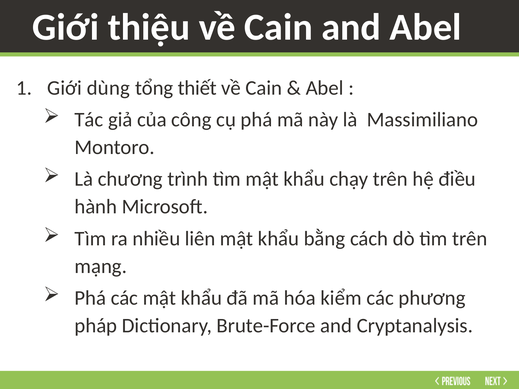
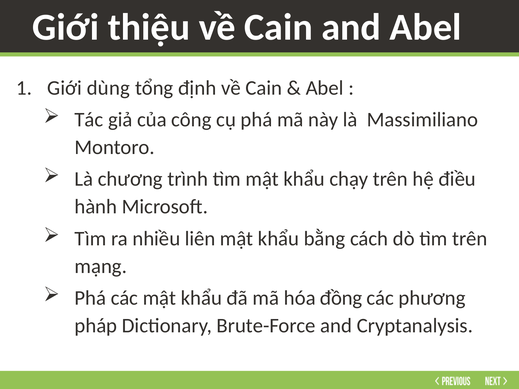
thiết: thiết -> định (197, 88)
kiểm: kiểm -> đồng (341, 298)
